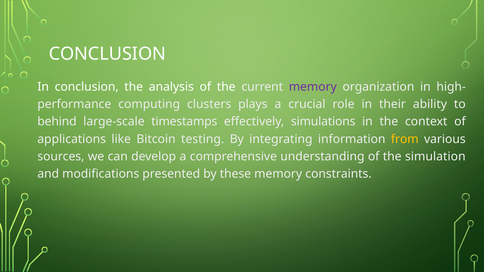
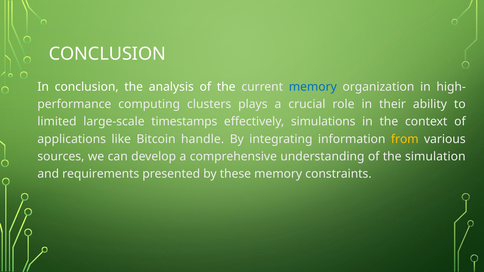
memory colour: purple -> blue (313, 87)
behind: behind -> limited (57, 122)
testing: testing -> handle (203, 139)
modifications: modifications -> requirements (101, 174)
